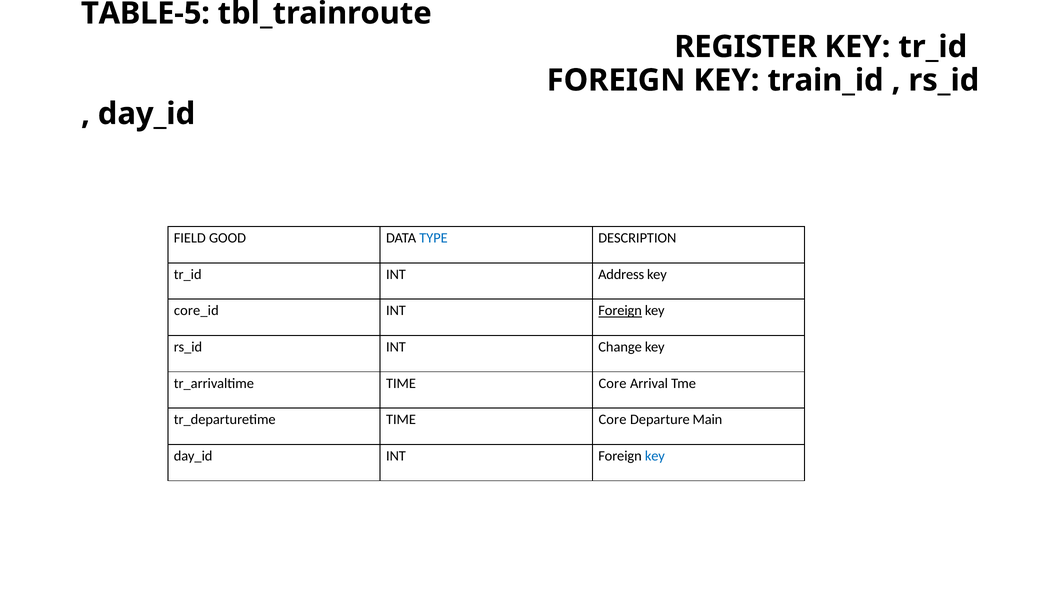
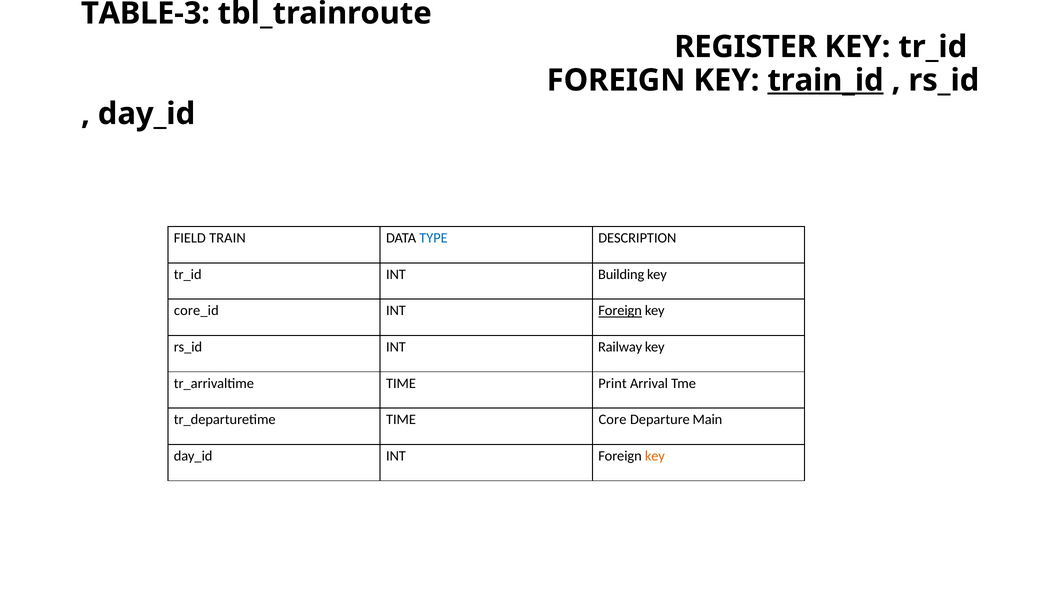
TABLE-5: TABLE-5 -> TABLE-3 (145, 13)
train_id underline: none -> present (826, 80)
GOOD: GOOD -> TRAIN (227, 238)
Address: Address -> Building (621, 274)
Change: Change -> Railway (620, 347)
Core: Core -> Print (613, 383)
key colour: blue -> orange (655, 456)
